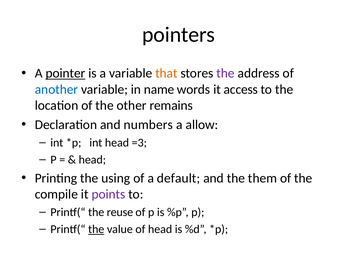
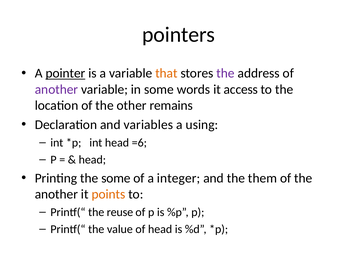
another colour: blue -> purple (56, 89)
in name: name -> some (159, 89)
numbers: numbers -> variables (148, 125)
allow: allow -> using (202, 125)
=3: =3 -> =6 (139, 143)
the using: using -> some (116, 178)
default: default -> integer (179, 178)
compile: compile -> another (56, 194)
points colour: purple -> orange (108, 194)
the underline: present -> none (96, 229)
